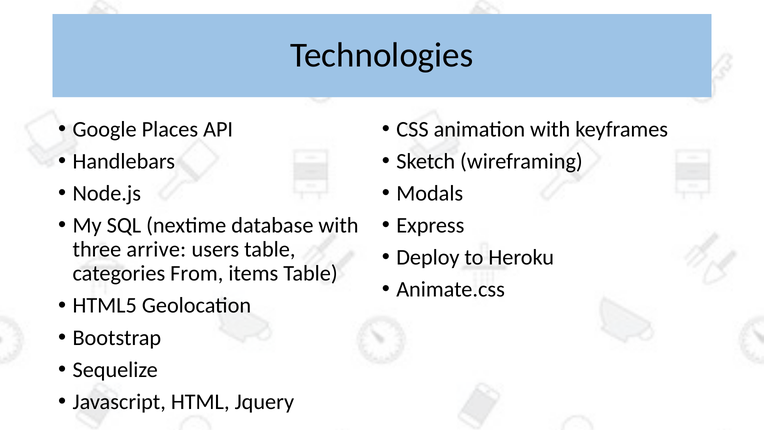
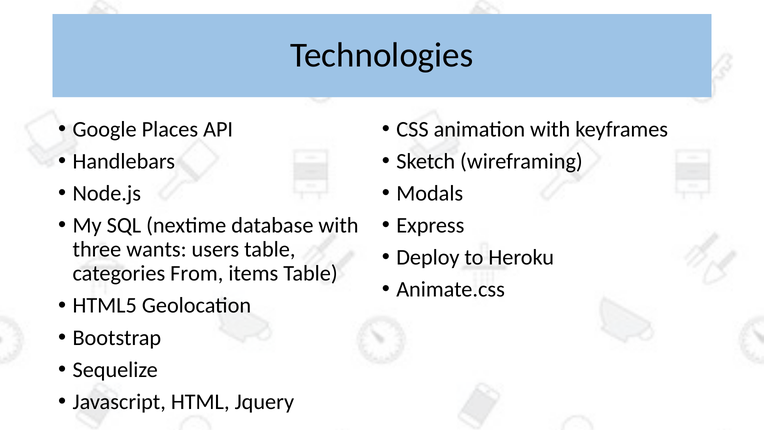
arrive: arrive -> wants (156, 249)
